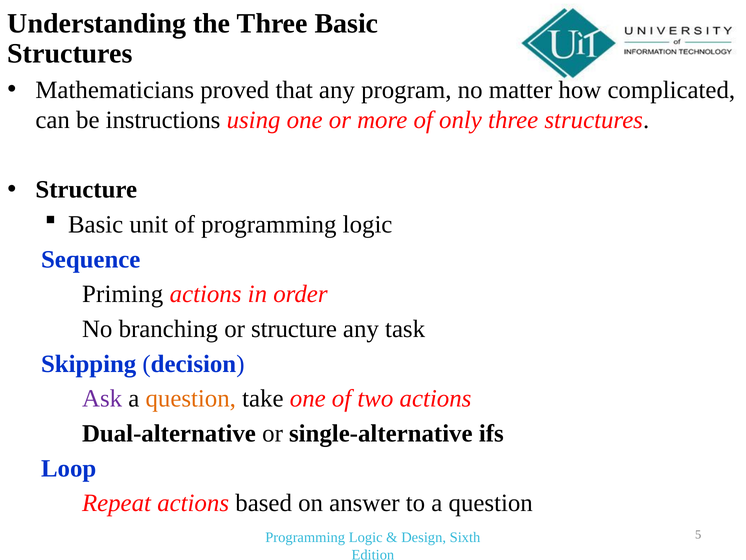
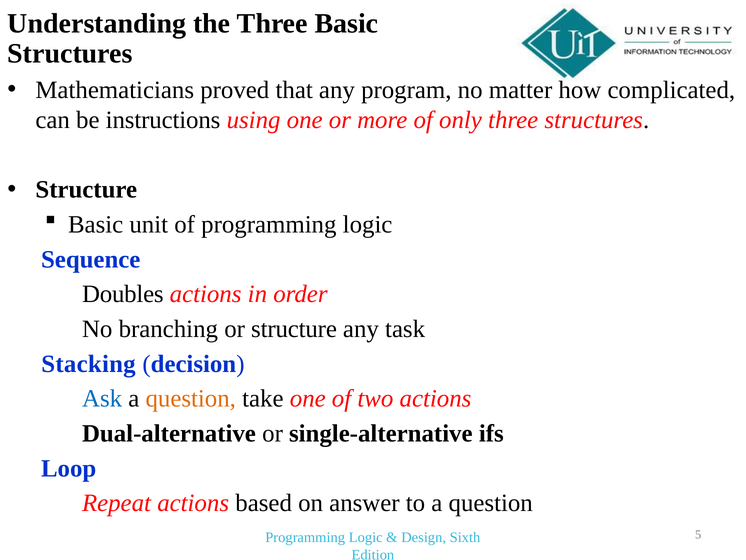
Priming: Priming -> Doubles (123, 294)
Skipping: Skipping -> Stacking (89, 364)
Ask colour: purple -> blue (102, 398)
